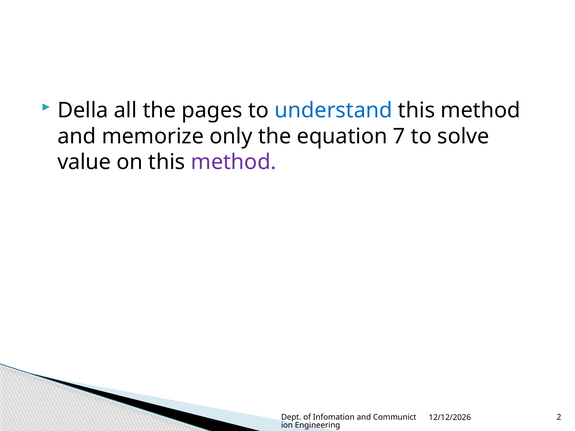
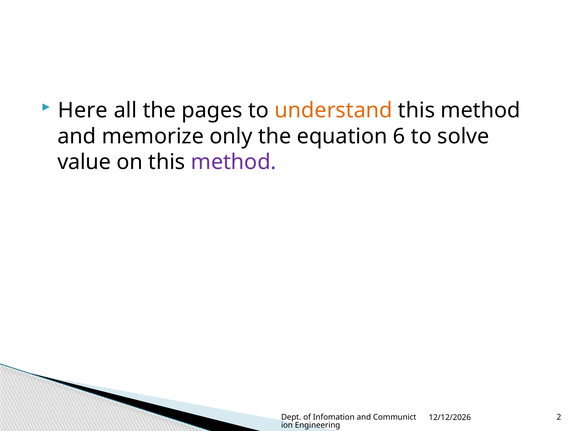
Della: Della -> Here (83, 110)
understand colour: blue -> orange (334, 110)
7: 7 -> 6 (399, 136)
